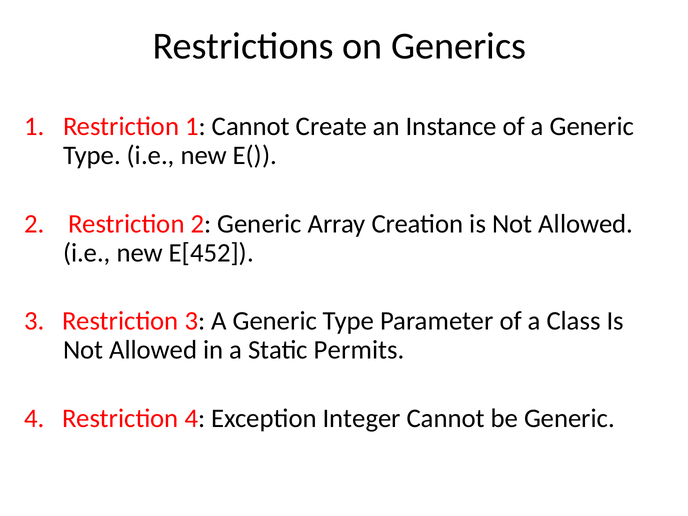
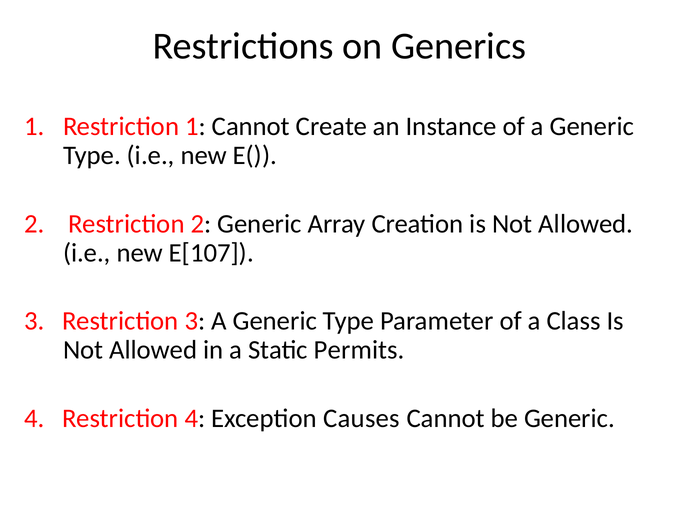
E[452: E[452 -> E[107 (211, 253)
Integer: Integer -> Causes (362, 418)
